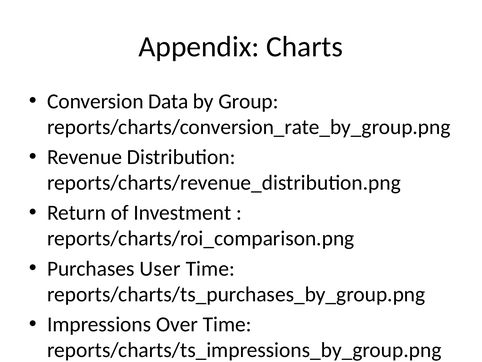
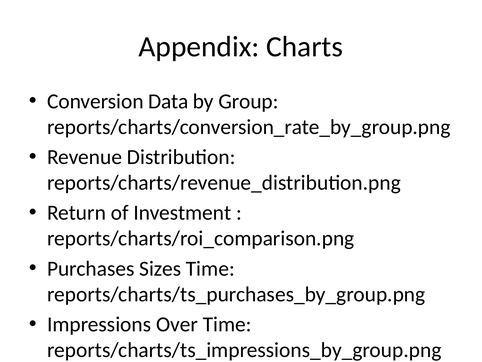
User: User -> Sizes (160, 268)
